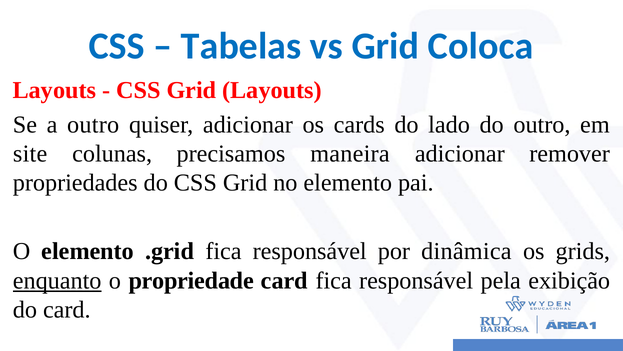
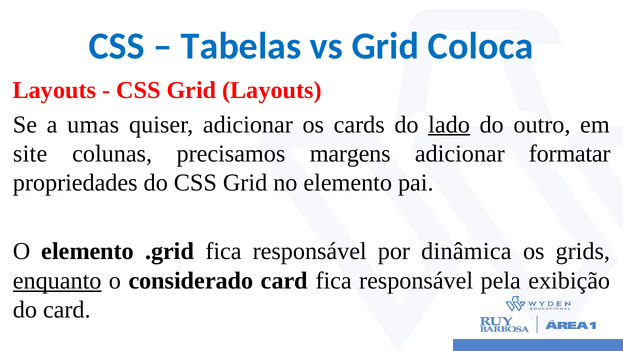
a outro: outro -> umas (93, 124)
lado underline: none -> present (449, 124)
maneira: maneira -> margens (350, 153)
remover: remover -> formatar (570, 153)
propriedade: propriedade -> considerado (191, 280)
